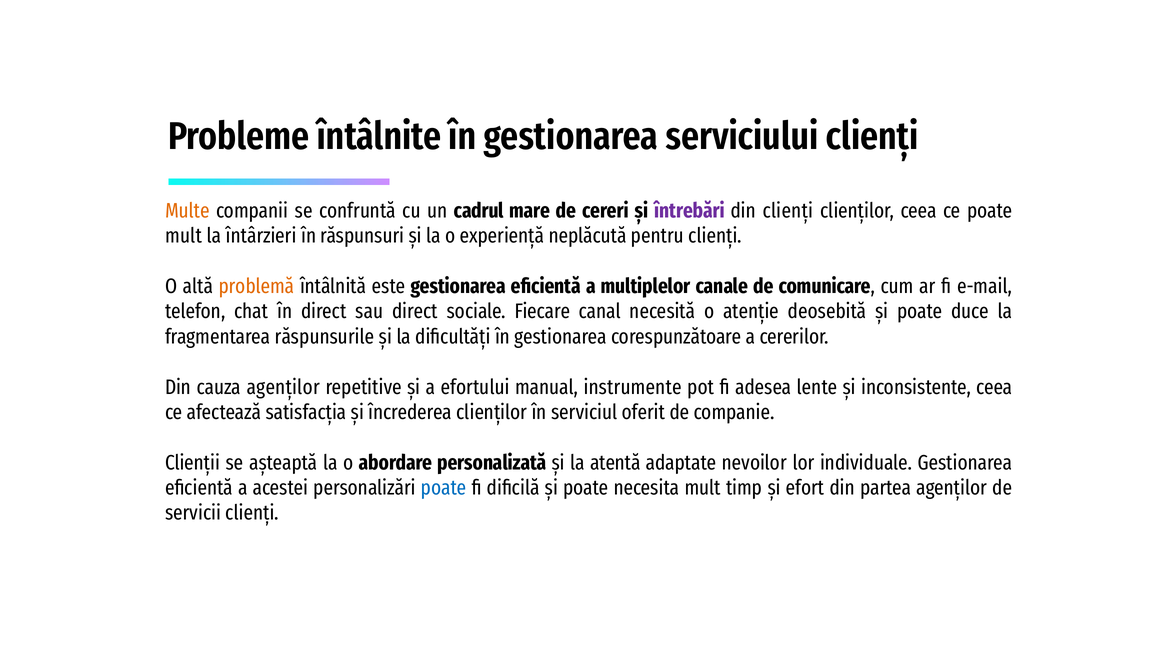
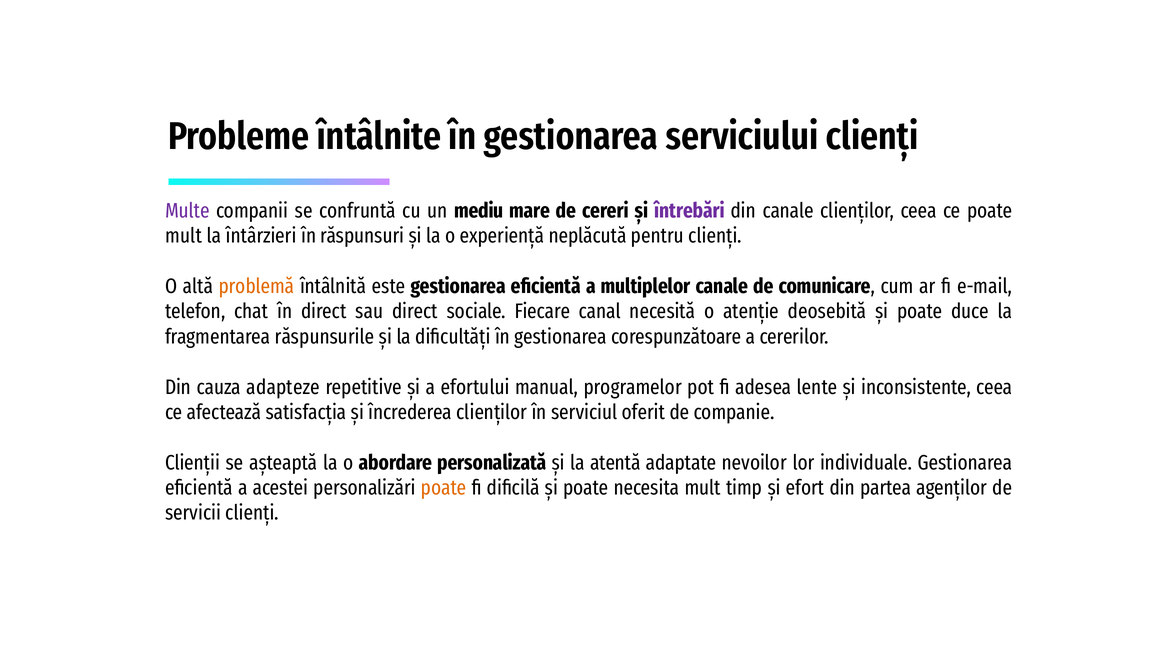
Multe colour: orange -> purple (187, 211)
cadrul: cadrul -> mediu (479, 211)
din clienți: clienți -> canale (788, 211)
cauza agenților: agenților -> adapteze (283, 387)
instrumente: instrumente -> programelor (633, 387)
poate colour: blue -> orange (444, 488)
